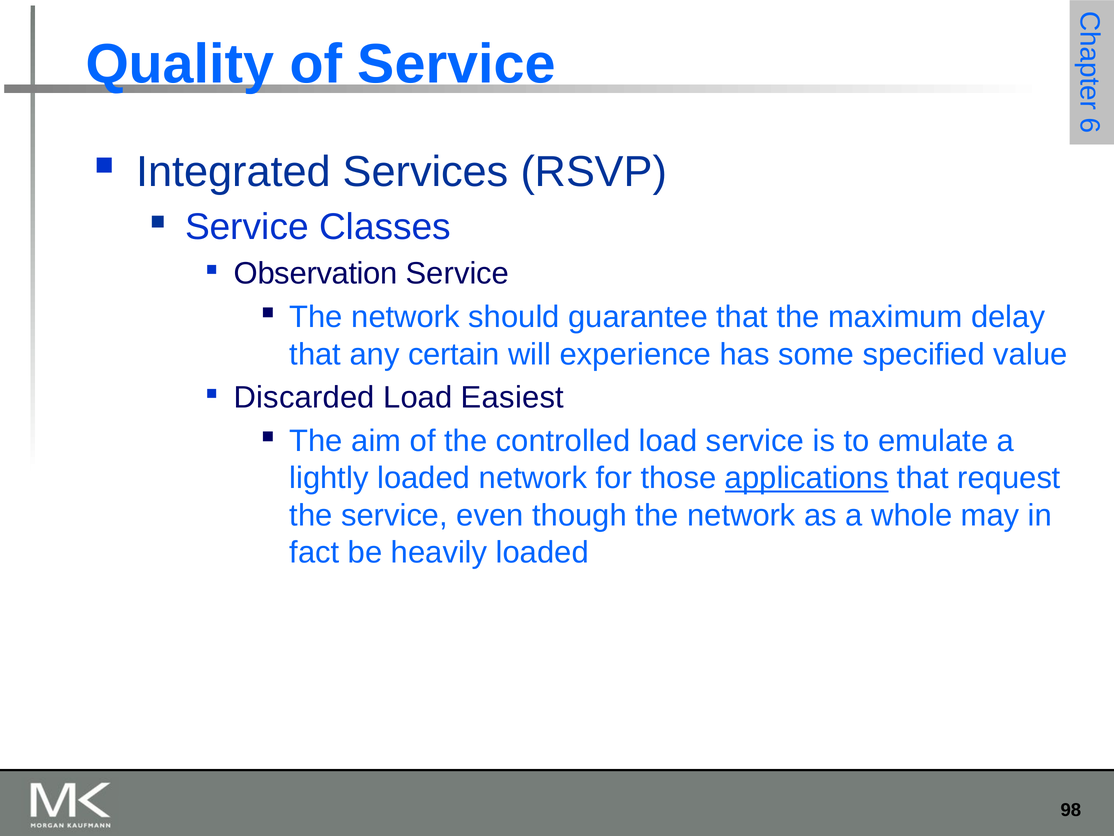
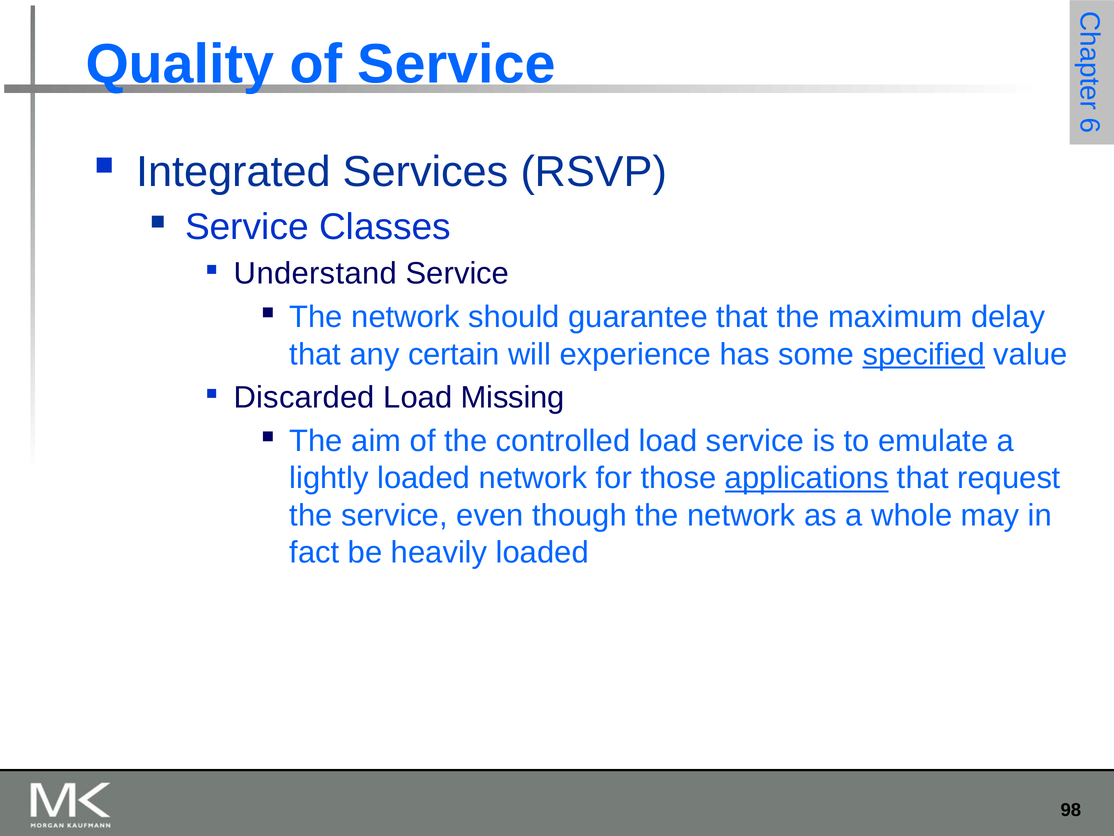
Observation: Observation -> Understand (315, 274)
specified underline: none -> present (924, 354)
Easiest: Easiest -> Missing (513, 397)
